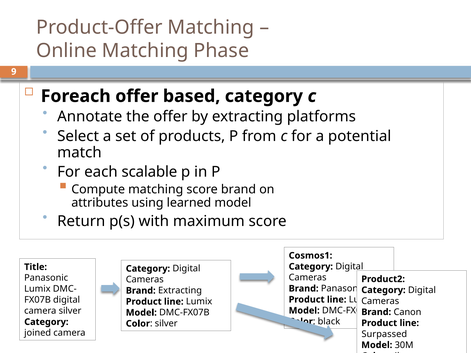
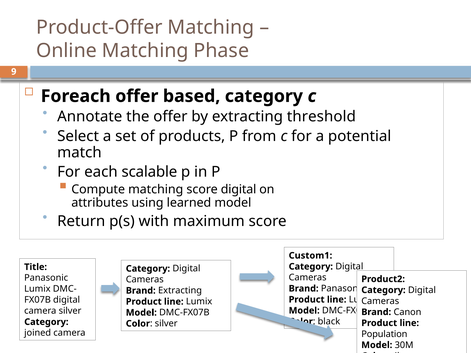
platforms: platforms -> threshold (321, 117)
score brand: brand -> digital (239, 189)
Cosmos1: Cosmos1 -> Custom1 (310, 256)
Surpassed: Surpassed -> Population (384, 334)
